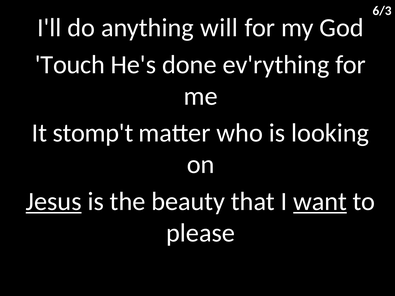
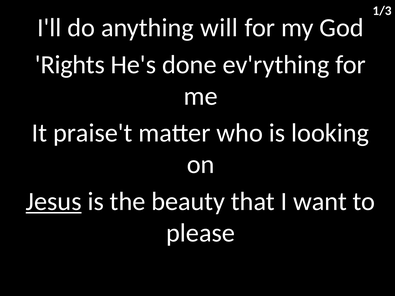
6/3: 6/3 -> 1/3 (382, 11)
Touch: Touch -> Rights (70, 65)
stomp't: stomp't -> praise't (93, 133)
want underline: present -> none (320, 202)
